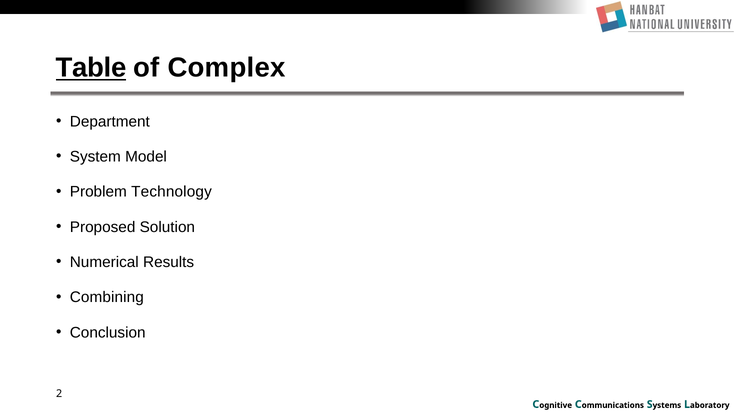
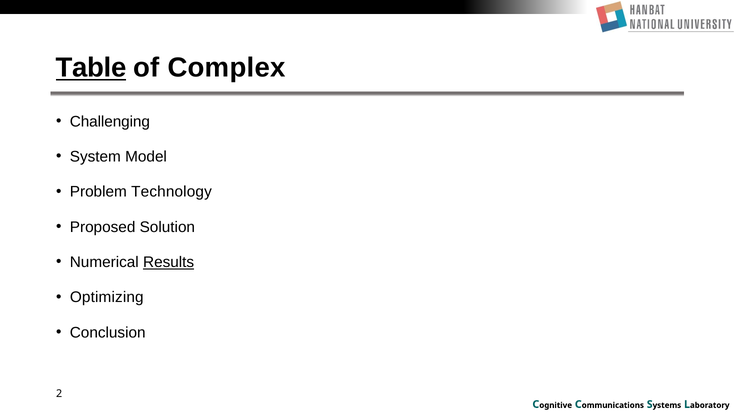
Department: Department -> Challenging (110, 122)
Results underline: none -> present (169, 263)
Combining: Combining -> Optimizing (107, 298)
